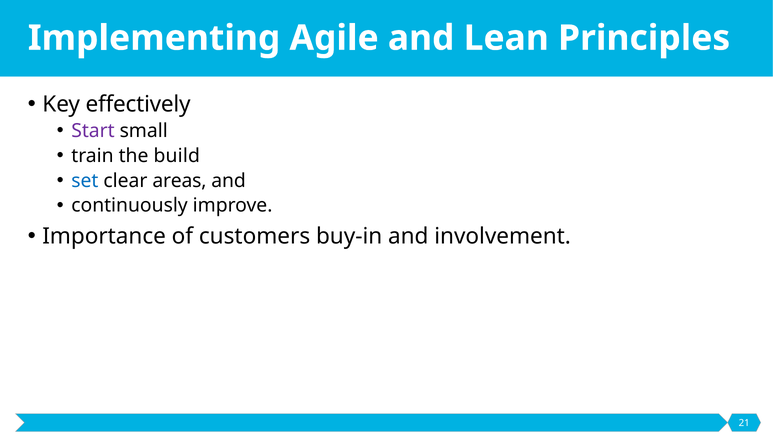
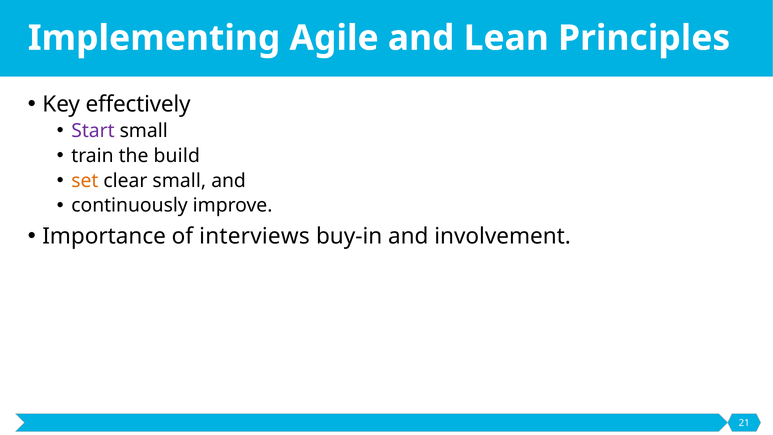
set colour: blue -> orange (85, 181)
clear areas: areas -> small (179, 181)
customers: customers -> interviews (254, 236)
